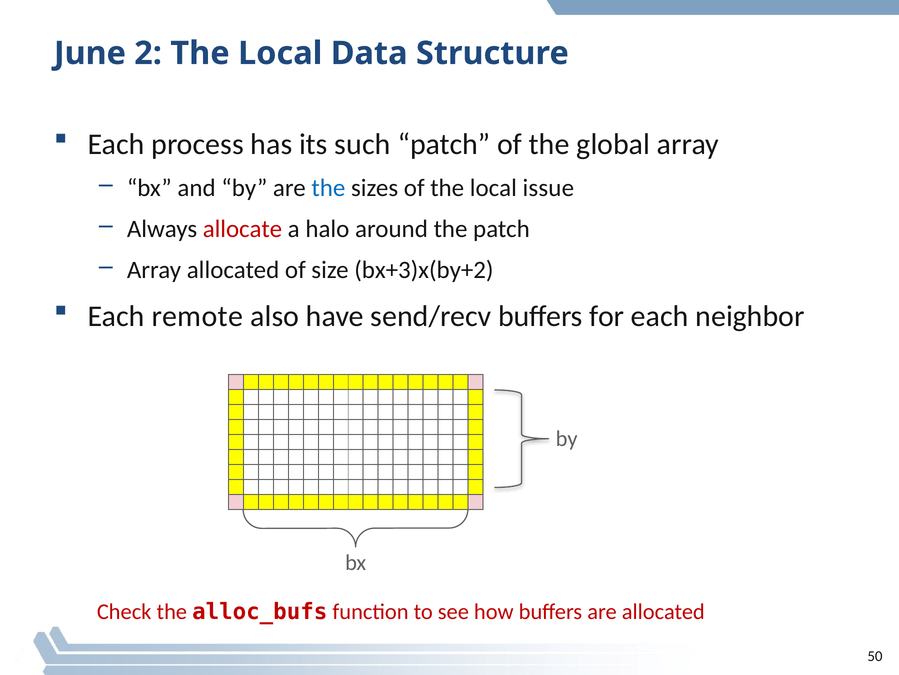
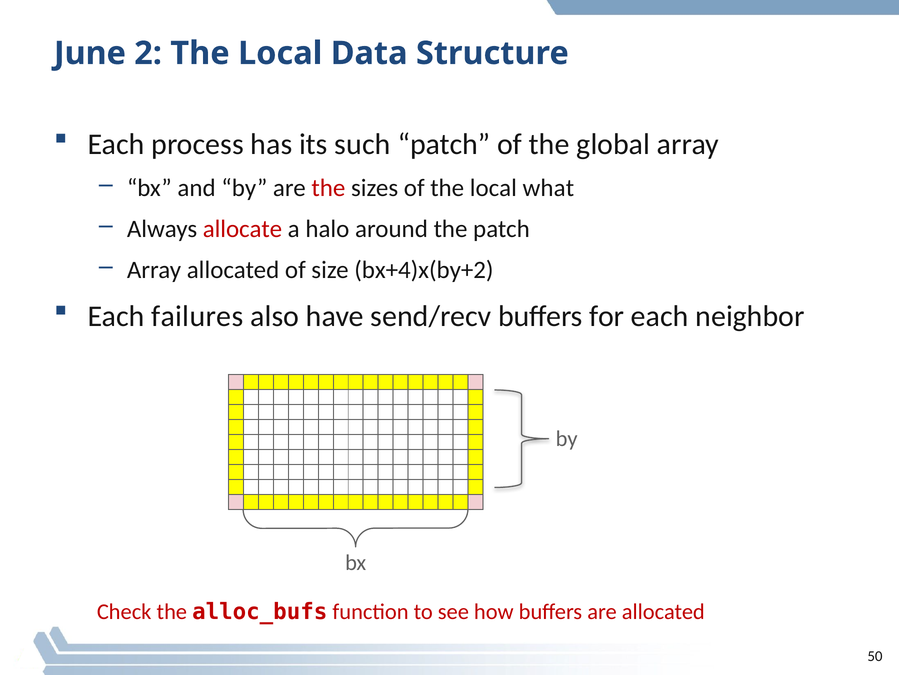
the colour: blue -> red (328, 188)
issue: issue -> what (548, 188)
bx+3)x(by+2: bx+3)x(by+2 -> bx+4)x(by+2 (424, 270)
remote: remote -> failures (197, 316)
